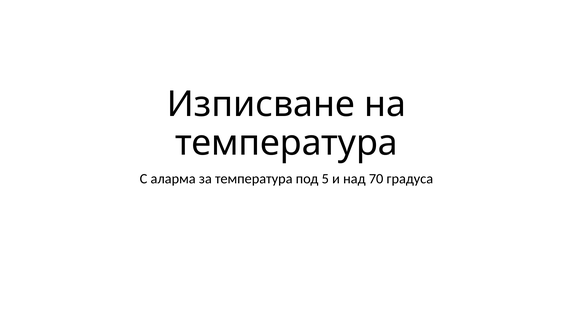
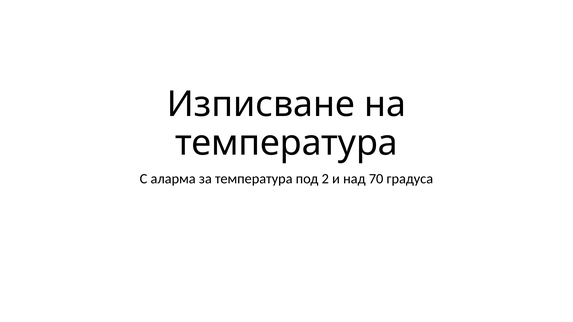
5: 5 -> 2 (325, 179)
